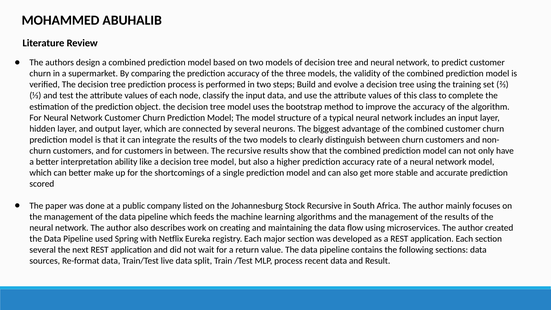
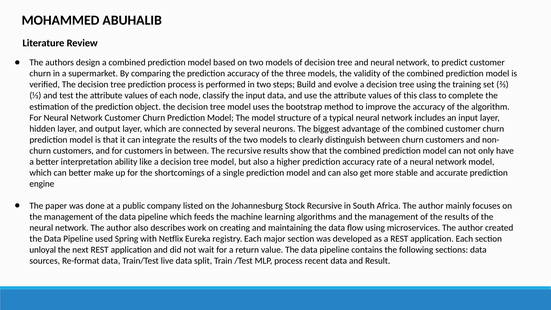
scored: scored -> engine (42, 184)
several: several -> unloyal (43, 250)
